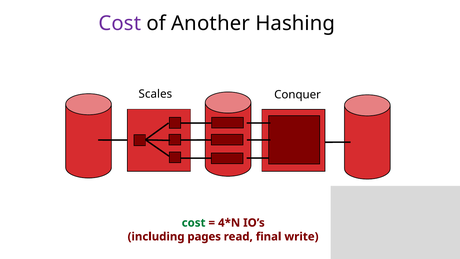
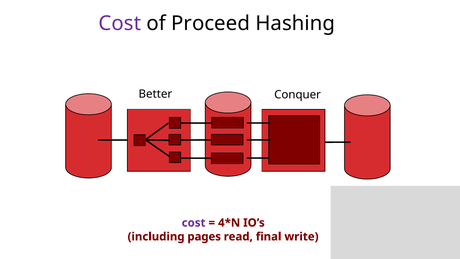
Another: Another -> Proceed (211, 23)
Scales: Scales -> Better (155, 94)
cost colour: green -> purple (194, 223)
